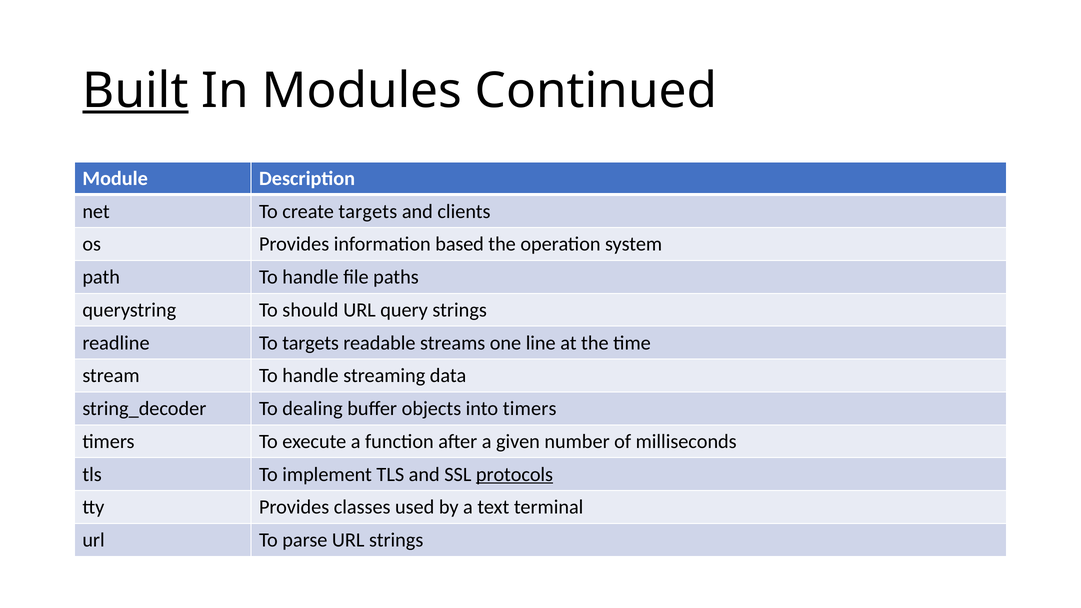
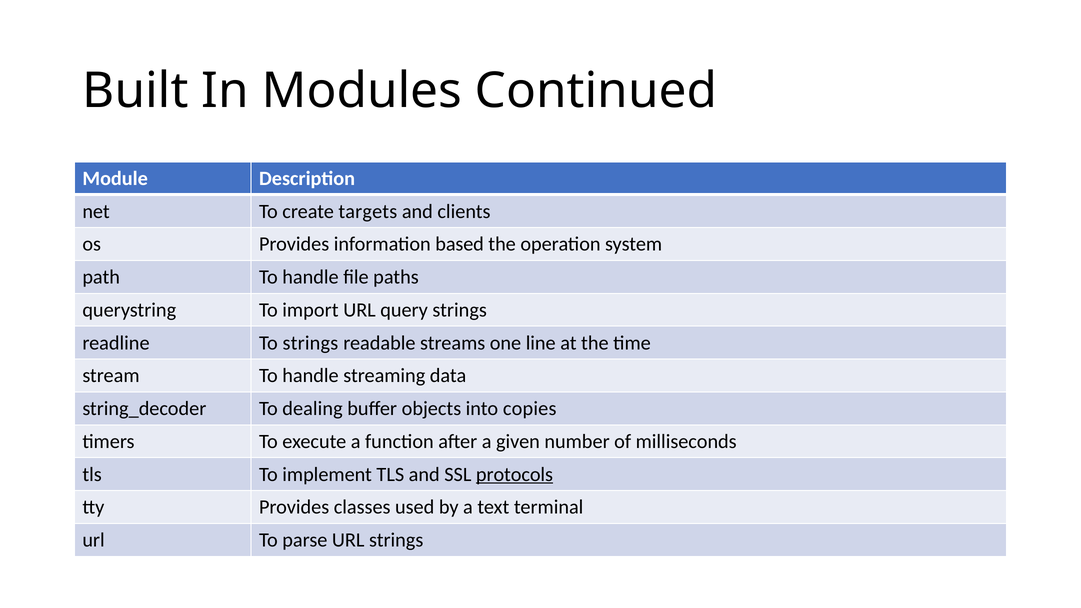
Built underline: present -> none (135, 91)
should: should -> import (310, 310)
To targets: targets -> strings (310, 343)
into timers: timers -> copies (530, 409)
